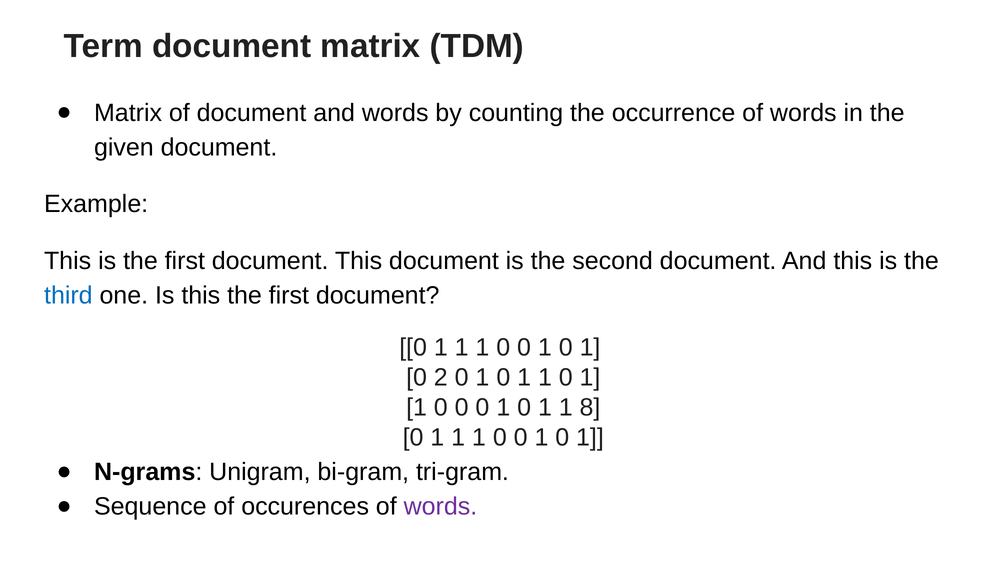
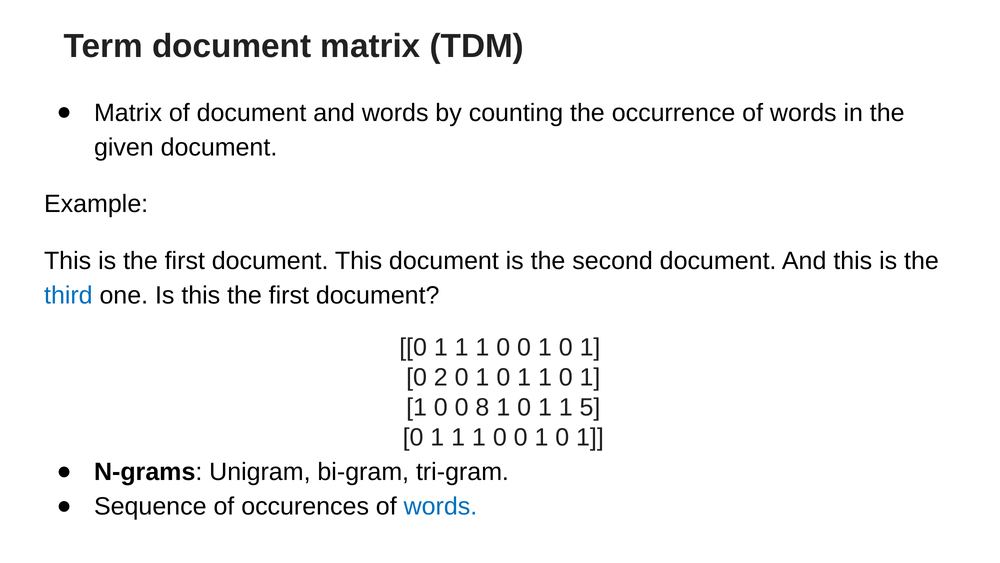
0 0 0: 0 -> 8 (482, 407)
8: 8 -> 5 (590, 407)
words colour: purple -> blue (440, 506)
